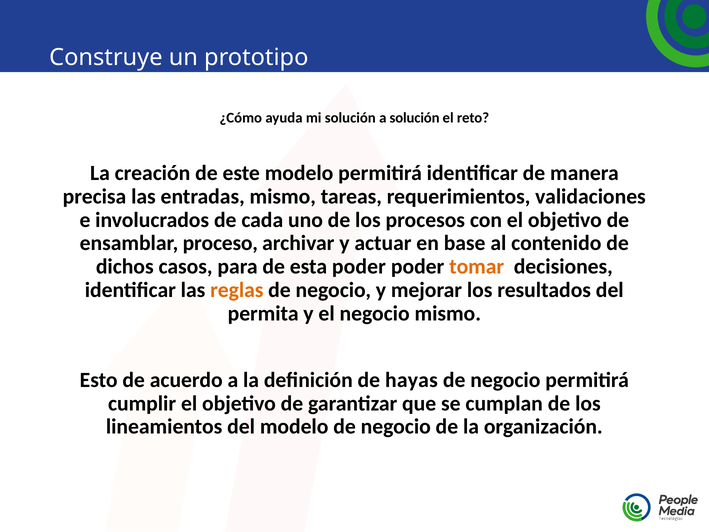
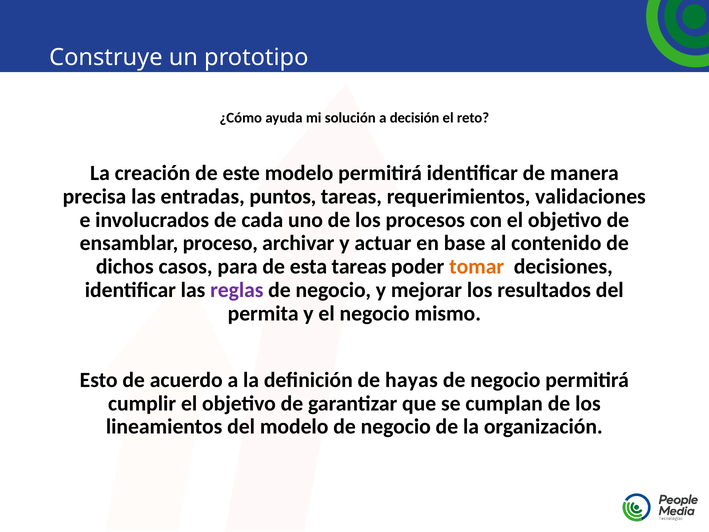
a solución: solución -> decisión (415, 118)
entradas mismo: mismo -> puntos (283, 196)
esta poder: poder -> tareas (359, 267)
reglas colour: orange -> purple (237, 290)
